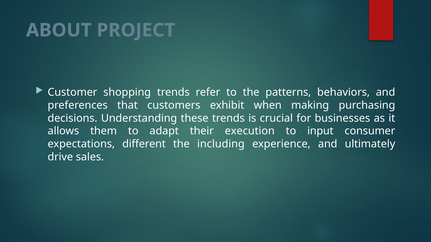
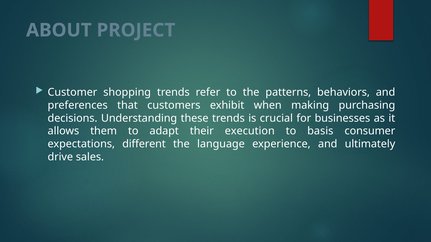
input: input -> basis (320, 131)
including: including -> language (221, 144)
